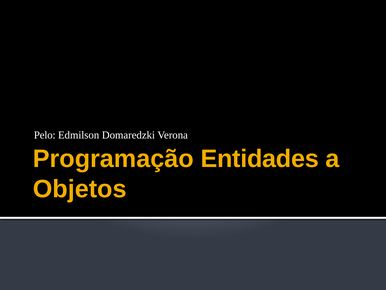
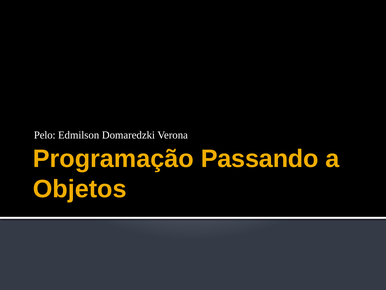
Entidades: Entidades -> Passando (260, 159)
